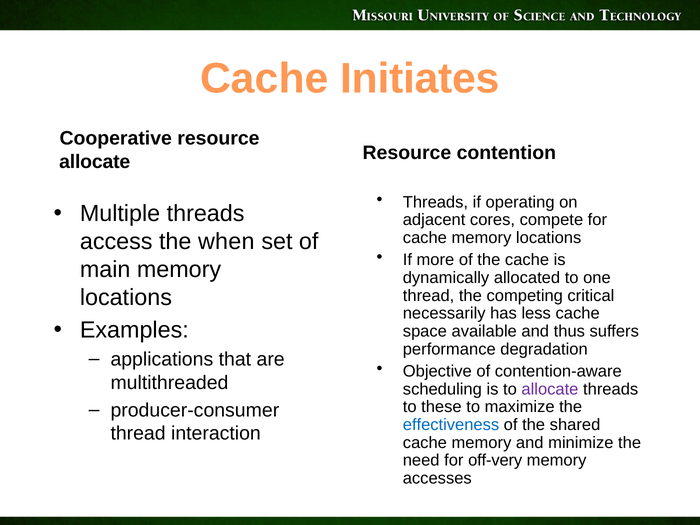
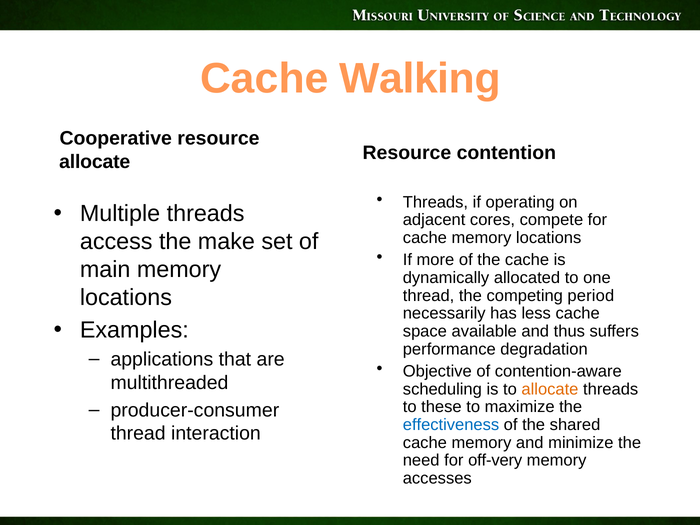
Initiates: Initiates -> Walking (420, 79)
when: when -> make (226, 242)
critical: critical -> period (591, 296)
allocate colour: purple -> orange (550, 389)
